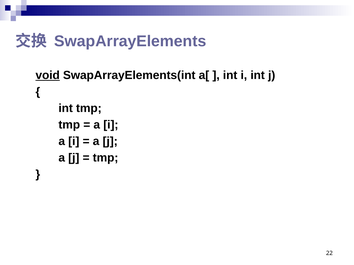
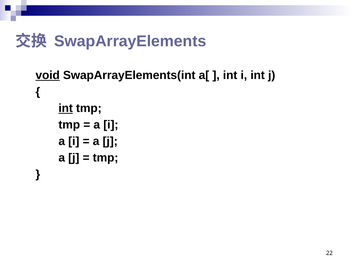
int underline: none -> present (66, 108)
